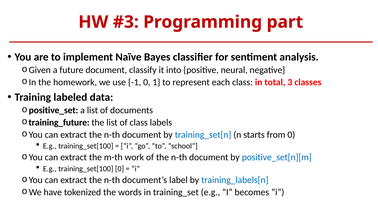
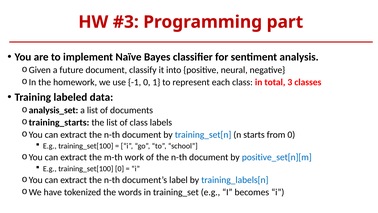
positive_set: positive_set -> analysis_set (54, 110)
training_future: training_future -> training_starts (59, 122)
